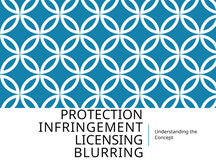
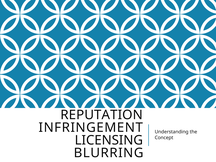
PROTECTION: PROTECTION -> REPUTATION (102, 115)
